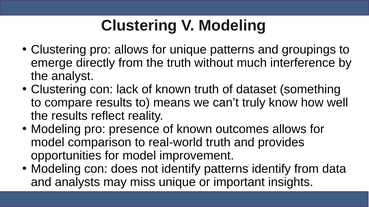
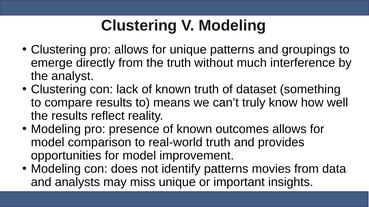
patterns identify: identify -> movies (271, 169)
